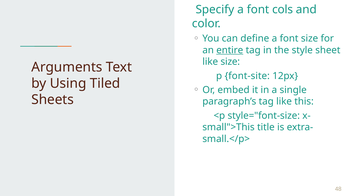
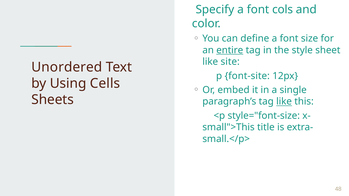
like size: size -> site (230, 62)
Arguments: Arguments -> Unordered (67, 67)
Tiled: Tiled -> Cells (105, 83)
like underline: none -> present (284, 102)
